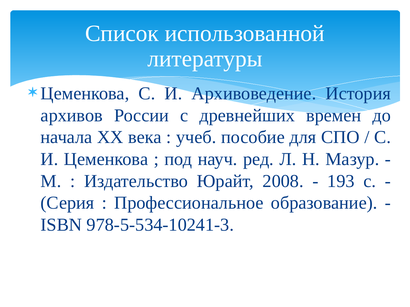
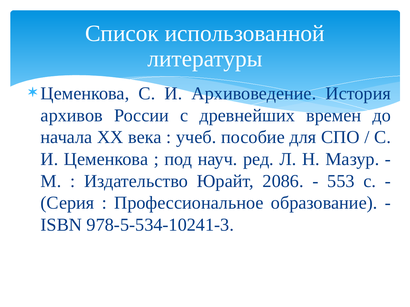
2008: 2008 -> 2086 (283, 181)
193: 193 -> 553 (341, 181)
